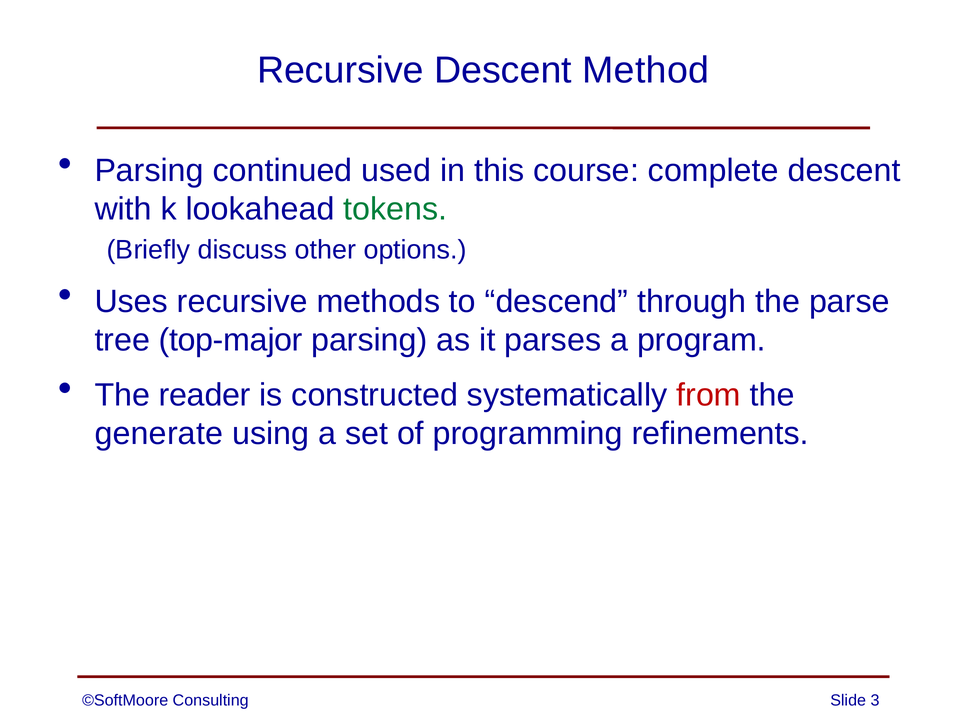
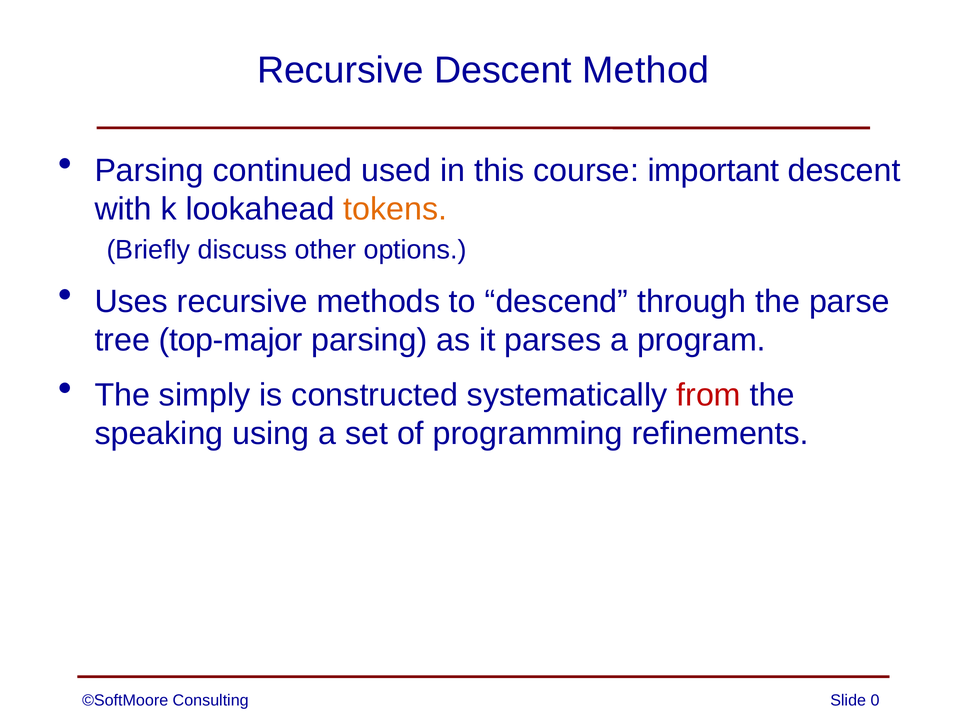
complete: complete -> important (713, 171)
tokens colour: green -> orange (395, 209)
reader: reader -> simply (205, 395)
generate: generate -> speaking (159, 434)
3: 3 -> 0 (875, 701)
